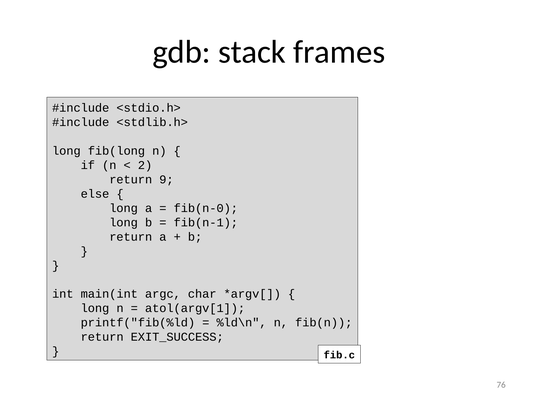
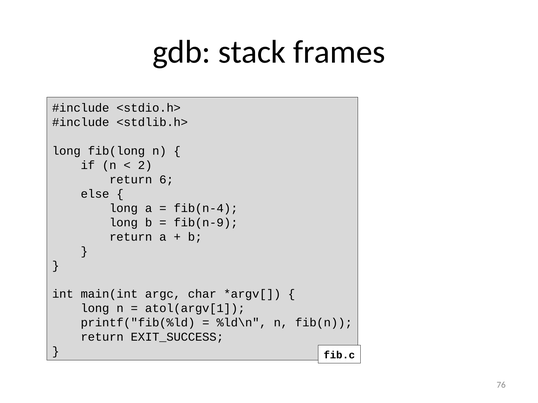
9: 9 -> 6 (166, 180)
fib(n-0: fib(n-0 -> fib(n-4 (206, 208)
fib(n-1: fib(n-1 -> fib(n-9 (206, 223)
